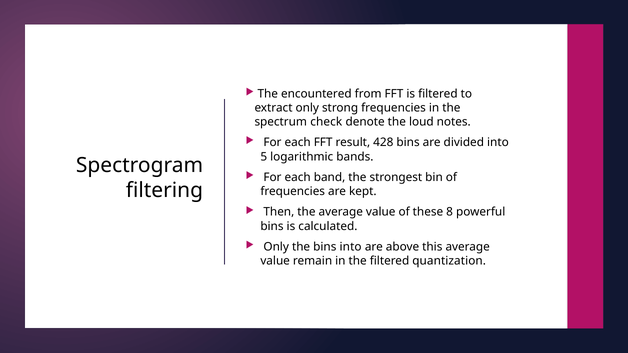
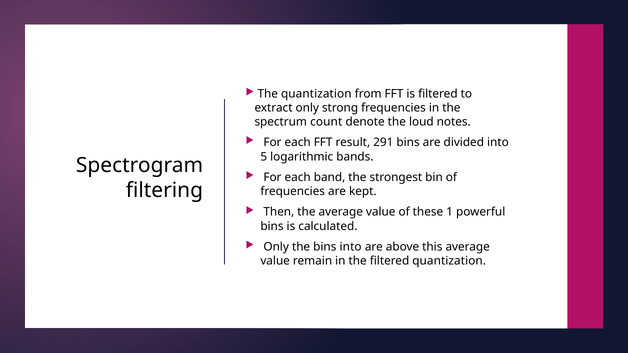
The encountered: encountered -> quantization (316, 94)
check: check -> count (326, 122)
428: 428 -> 291 (383, 143)
8: 8 -> 1 (450, 212)
